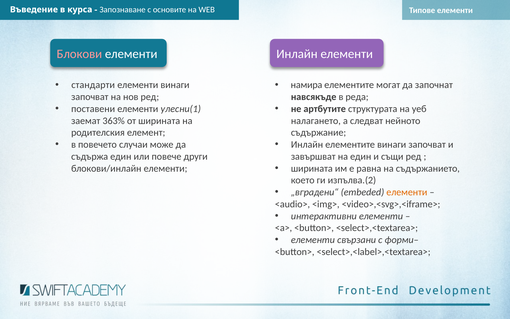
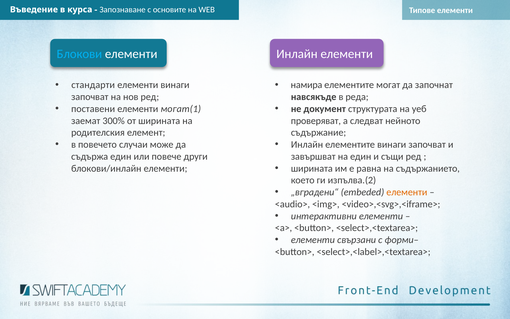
Блокови colour: pink -> light blue (79, 54)
улесни(1: улесни(1 -> могат(1 (181, 109)
артбутите: артбутите -> документ (325, 109)
363%: 363% -> 300% (114, 121)
налагането: налагането -> проверяват (316, 121)
